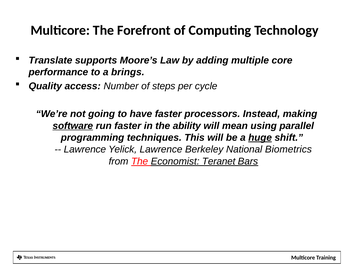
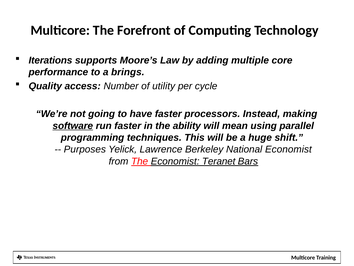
Translate: Translate -> Iterations (50, 60)
steps: steps -> utility (164, 86)
huge underline: present -> none (260, 137)
Lawrence: Lawrence -> Purposes (85, 149)
National Biometrics: Biometrics -> Economist (288, 149)
